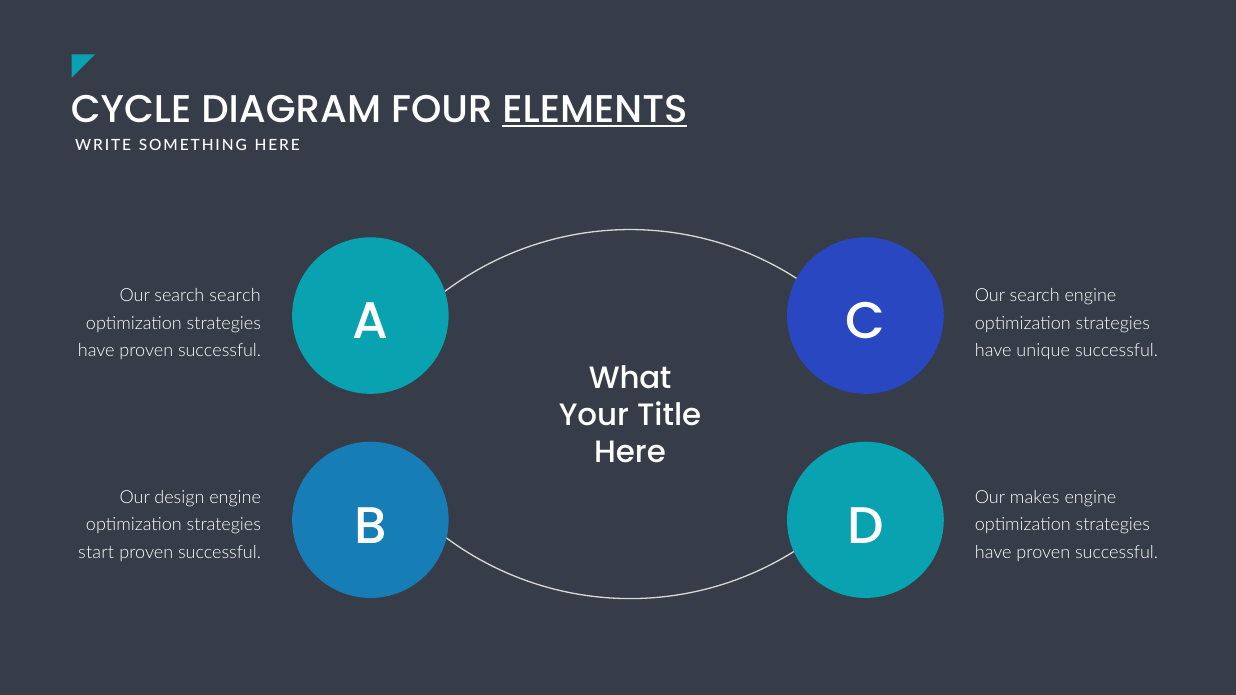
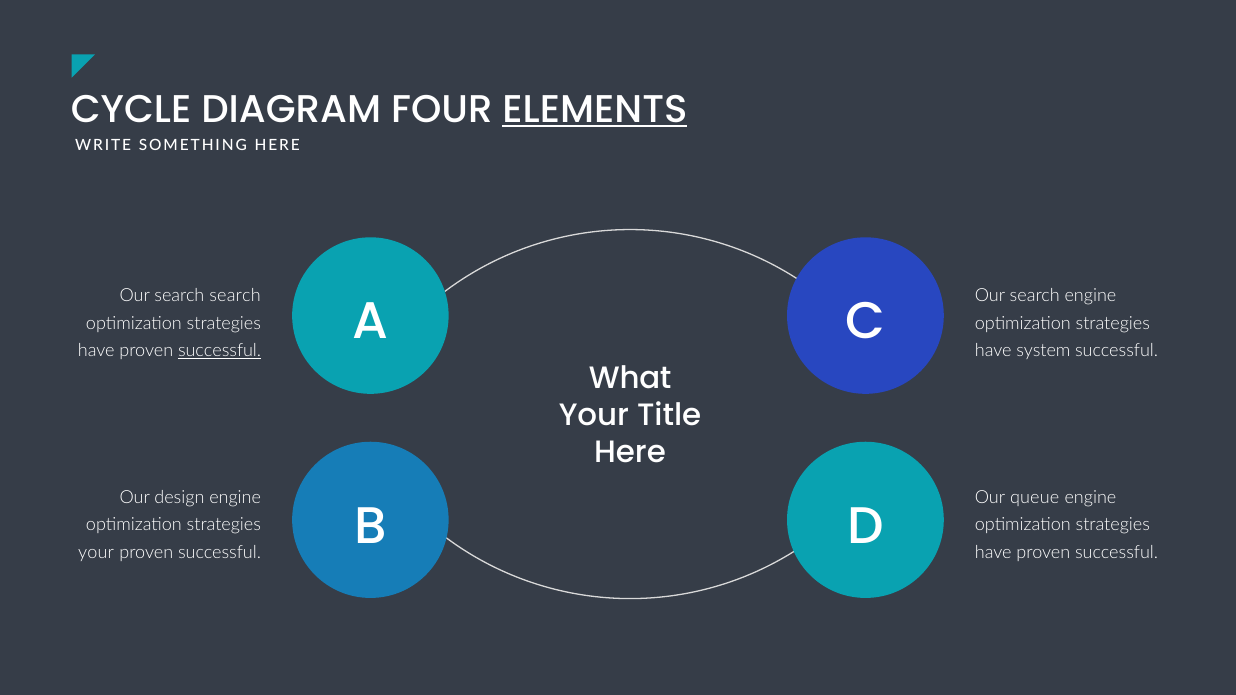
successful underline: none -> present (220, 351)
unique: unique -> system (1043, 351)
makes: makes -> queue (1035, 498)
start: start -> your (96, 553)
